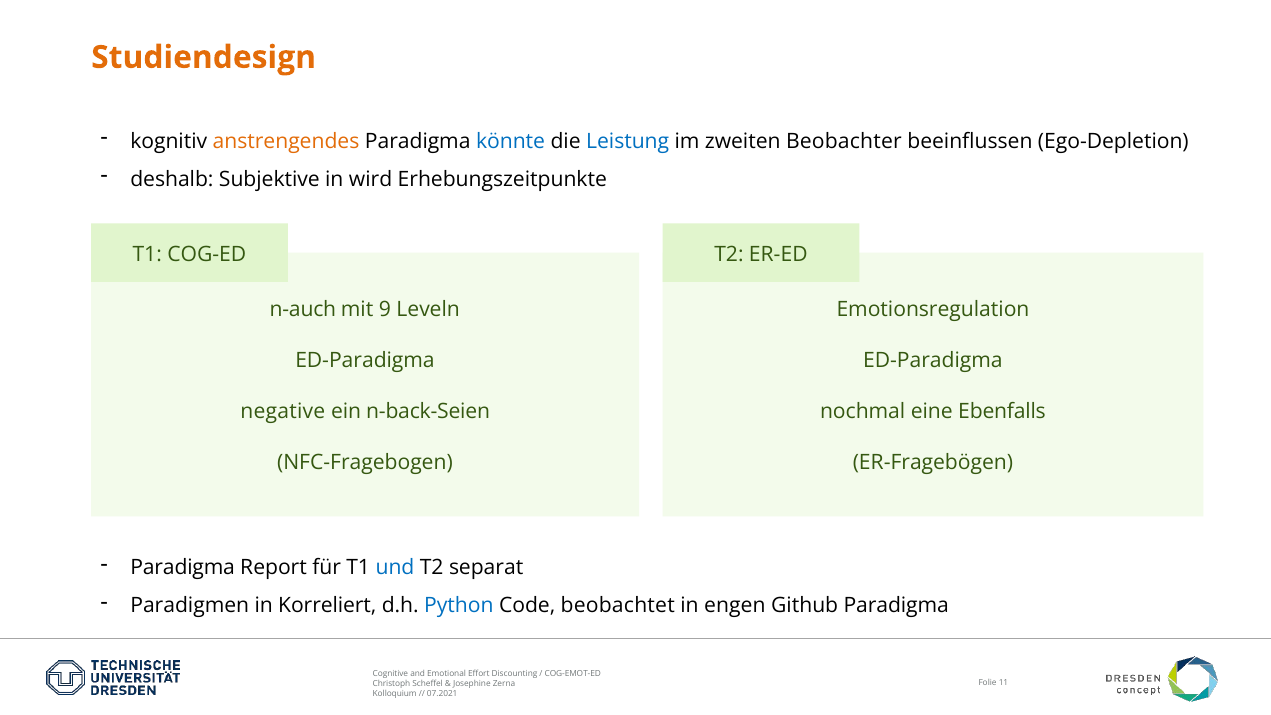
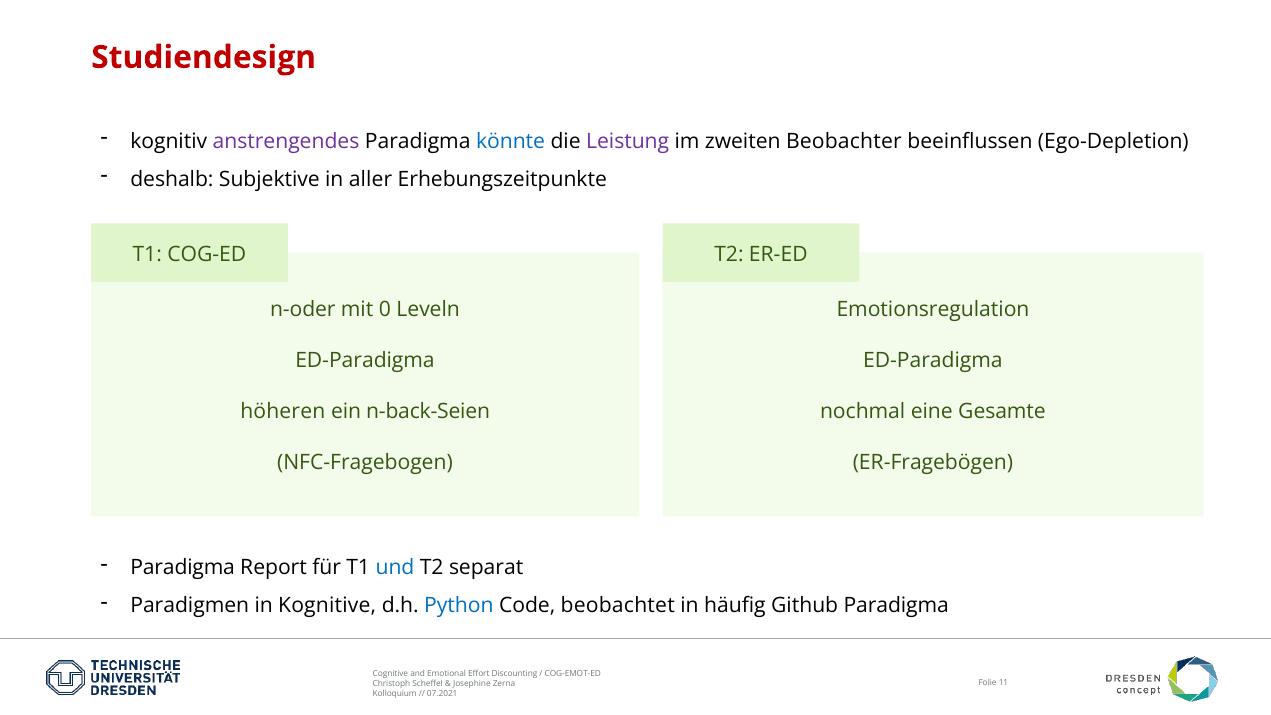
Studiendesign colour: orange -> red (204, 57)
anstrengendes colour: orange -> purple (286, 141)
Leistung colour: blue -> purple (628, 141)
wird: wird -> aller (371, 179)
n-auch: n-auch -> n-oder (303, 310)
9: 9 -> 0 (385, 310)
negative: negative -> höheren (283, 411)
Ebenfalls: Ebenfalls -> Gesamte (1002, 411)
Korreliert: Korreliert -> Kognitive (327, 606)
engen: engen -> häufig (735, 606)
